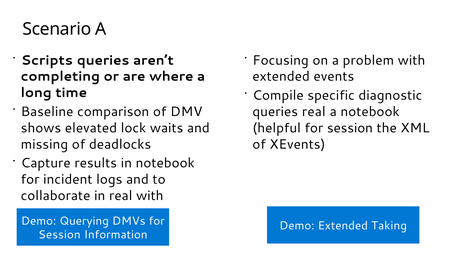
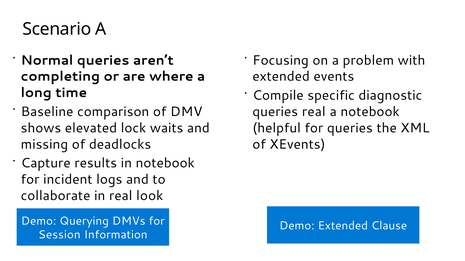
Scripts: Scripts -> Normal (47, 60)
helpful for session: session -> queries (350, 128)
real with: with -> look (150, 196)
Taking: Taking -> Clause (389, 226)
